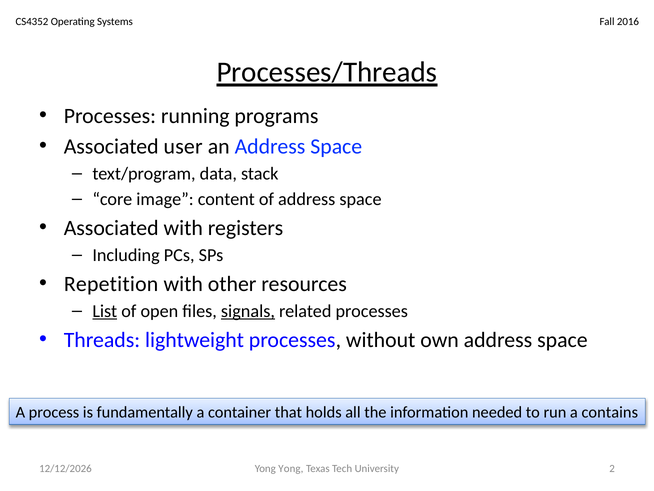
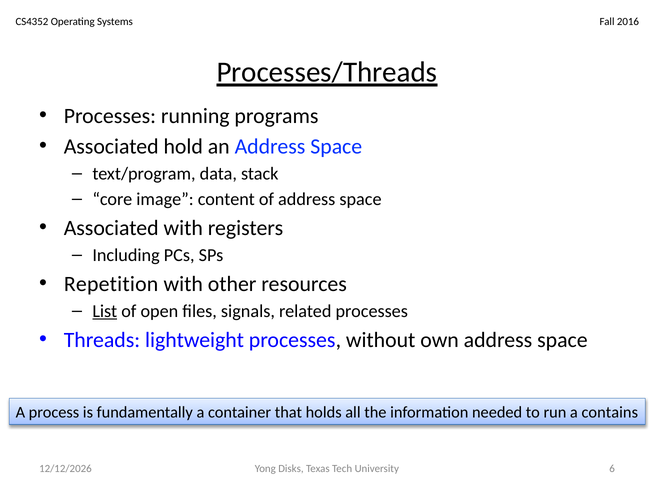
user: user -> hold (183, 146)
signals underline: present -> none (248, 311)
Yong Yong: Yong -> Disks (291, 468)
2: 2 -> 6 (612, 468)
